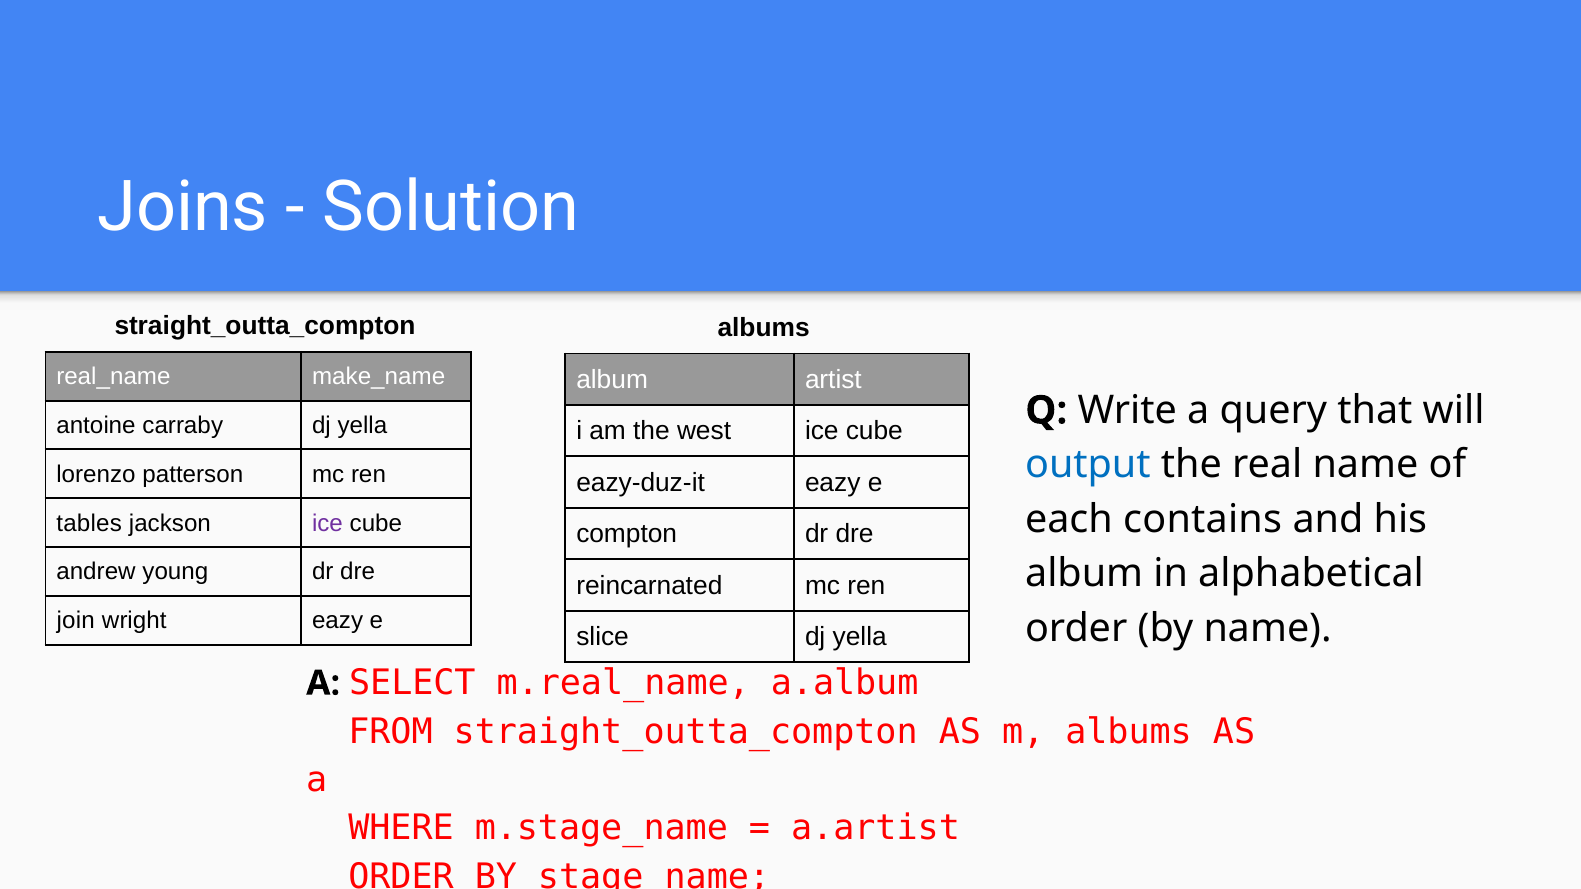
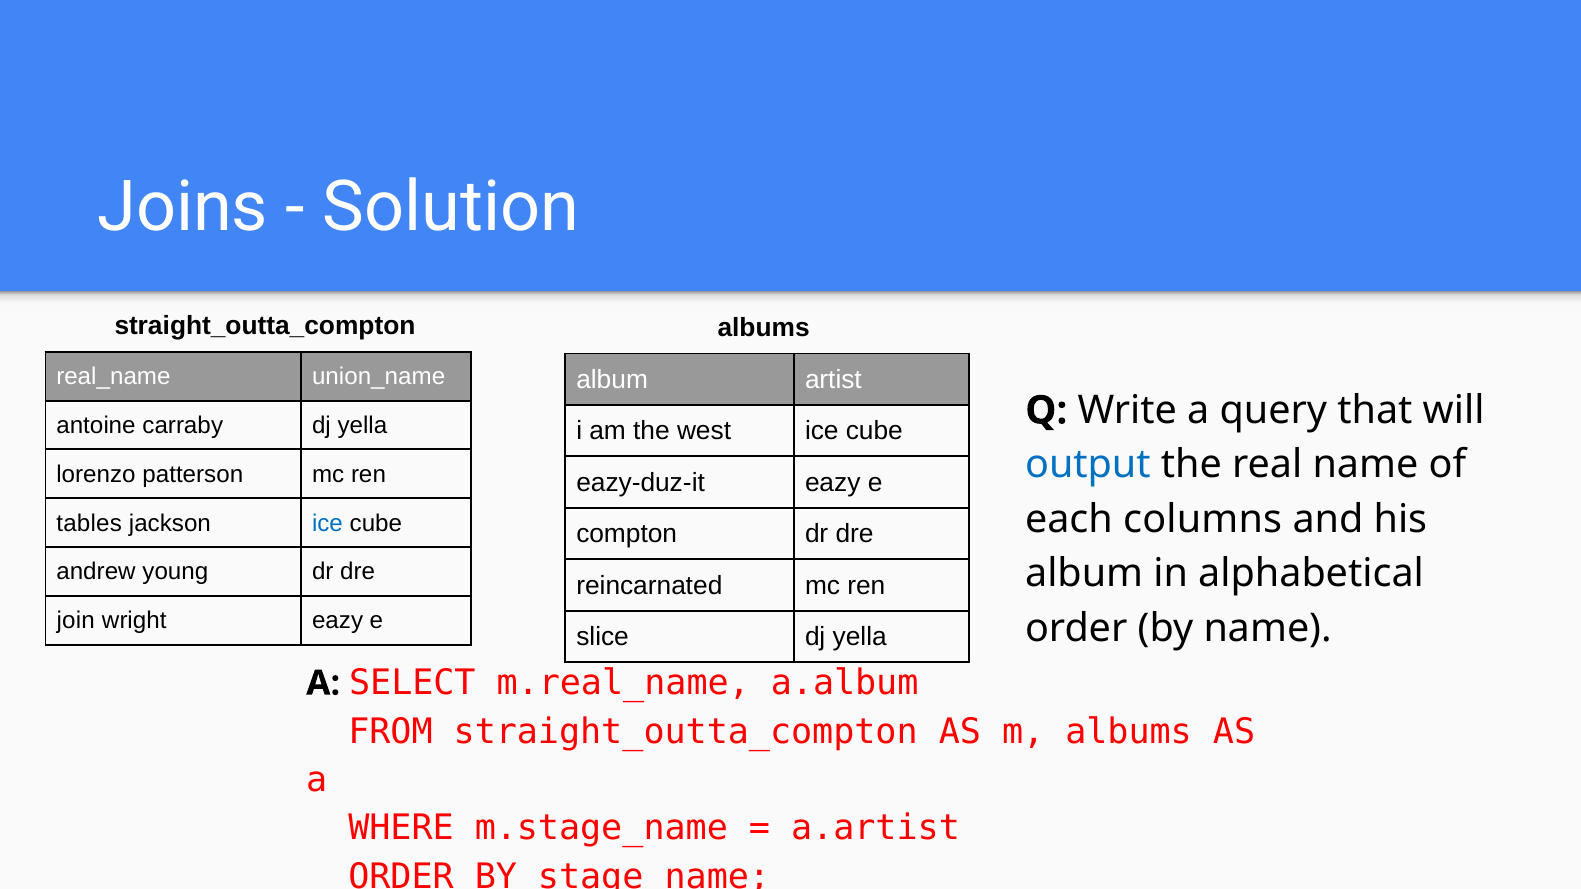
make_name: make_name -> union_name (379, 377)
contains: contains -> columns (1203, 520)
ice colour: purple -> blue (327, 523)
